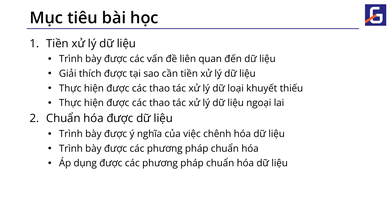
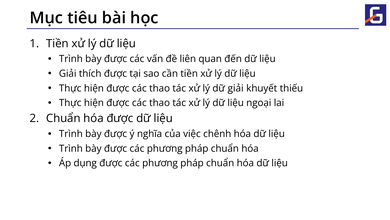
dữ loại: loại -> giải (236, 88)
